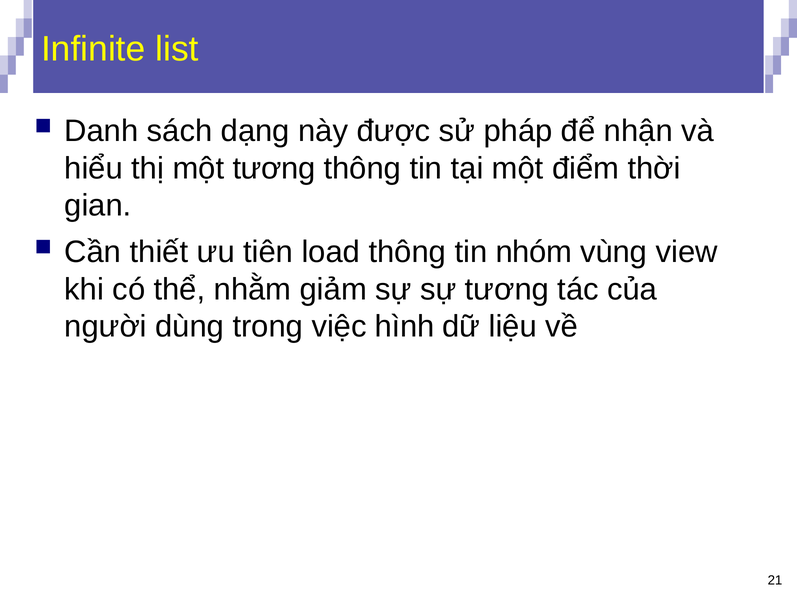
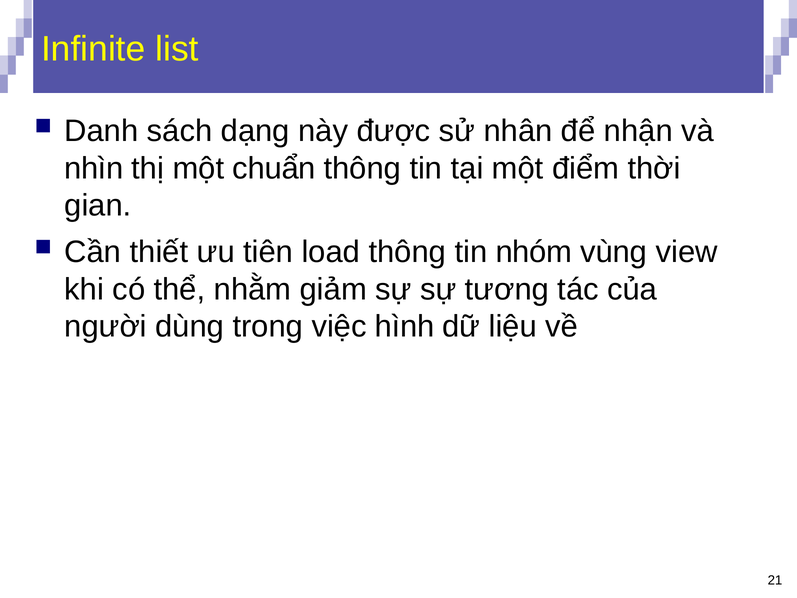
pháp: pháp -> nhân (518, 131)
hiểu: hiểu -> nhìn (94, 168)
một tương: tương -> chuẩn (274, 168)
